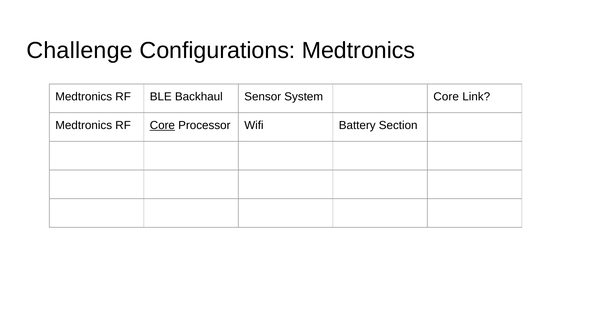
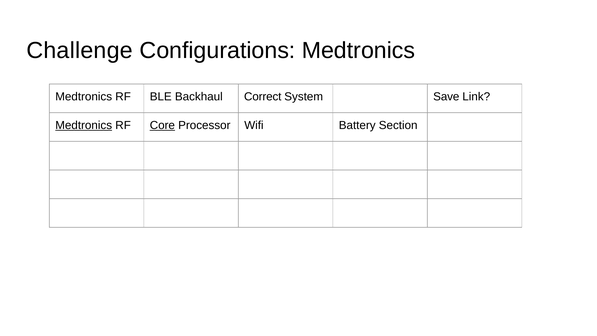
Sensor: Sensor -> Correct (263, 97)
System Core: Core -> Save (446, 97)
Medtronics underline: none -> present (84, 125)
